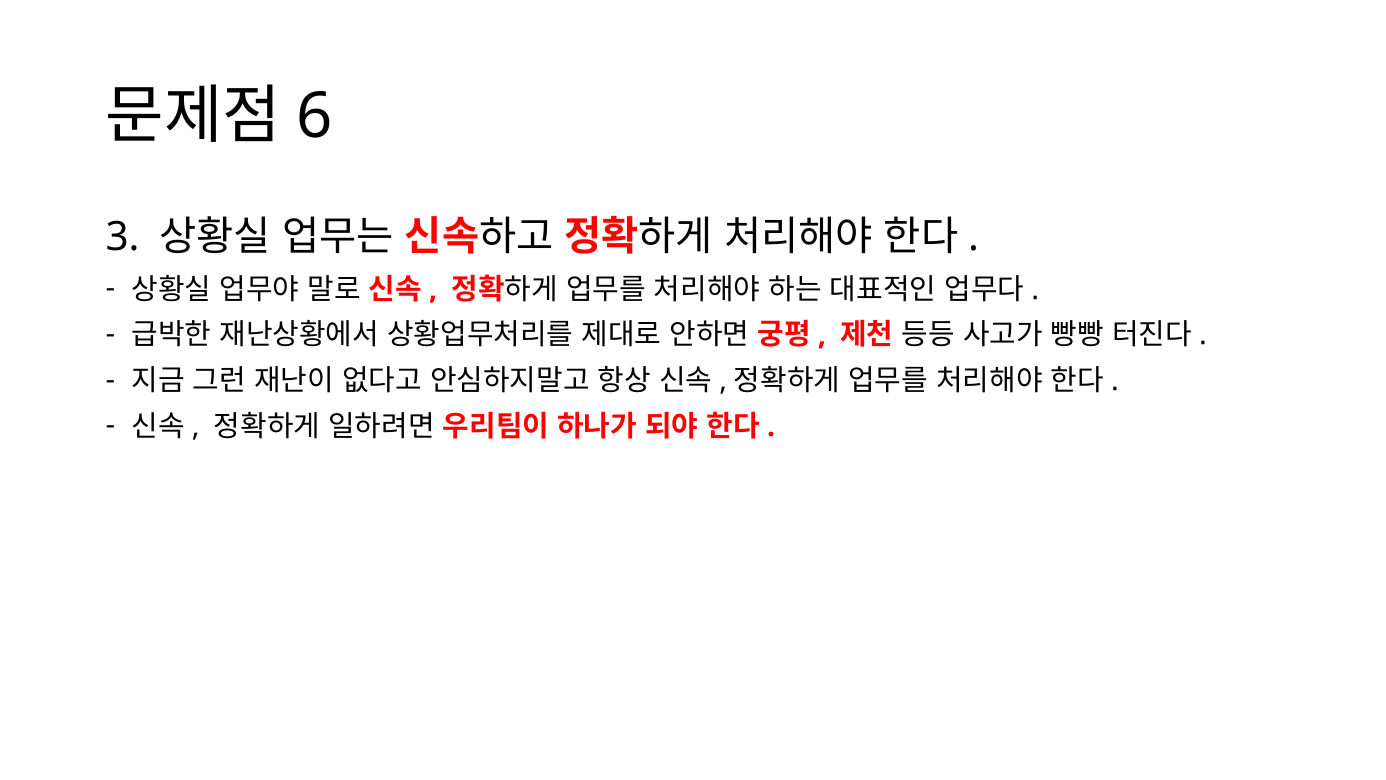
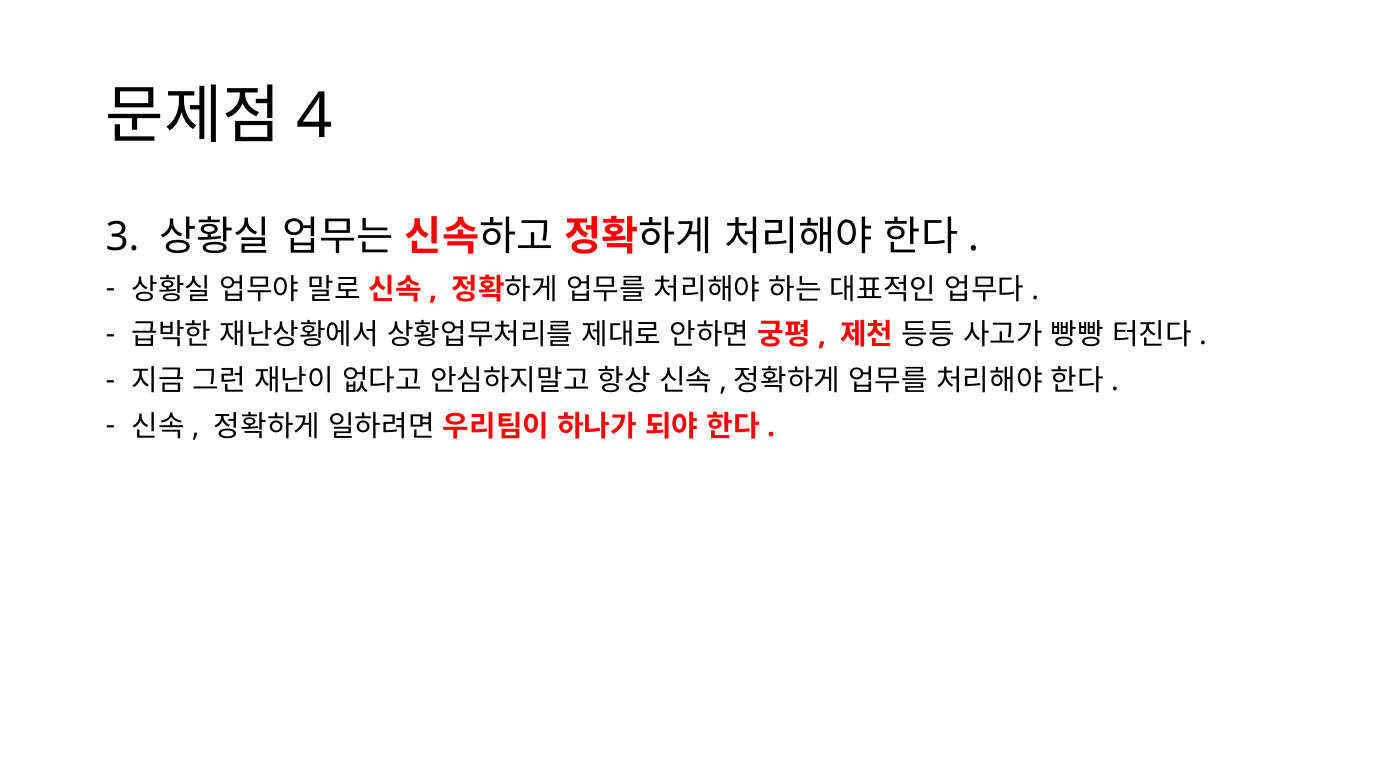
6: 6 -> 4 (314, 116)
